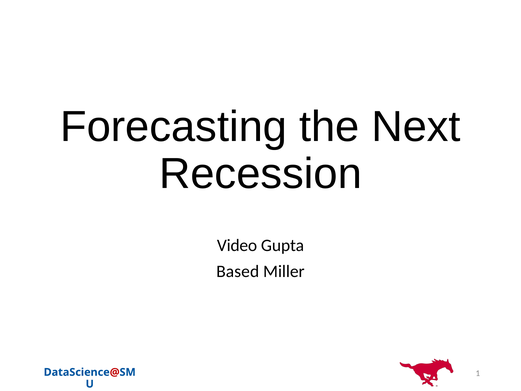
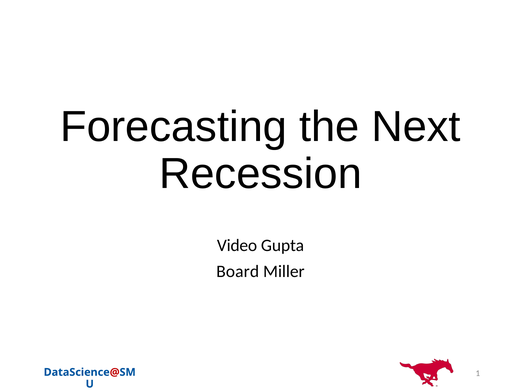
Based: Based -> Board (238, 271)
